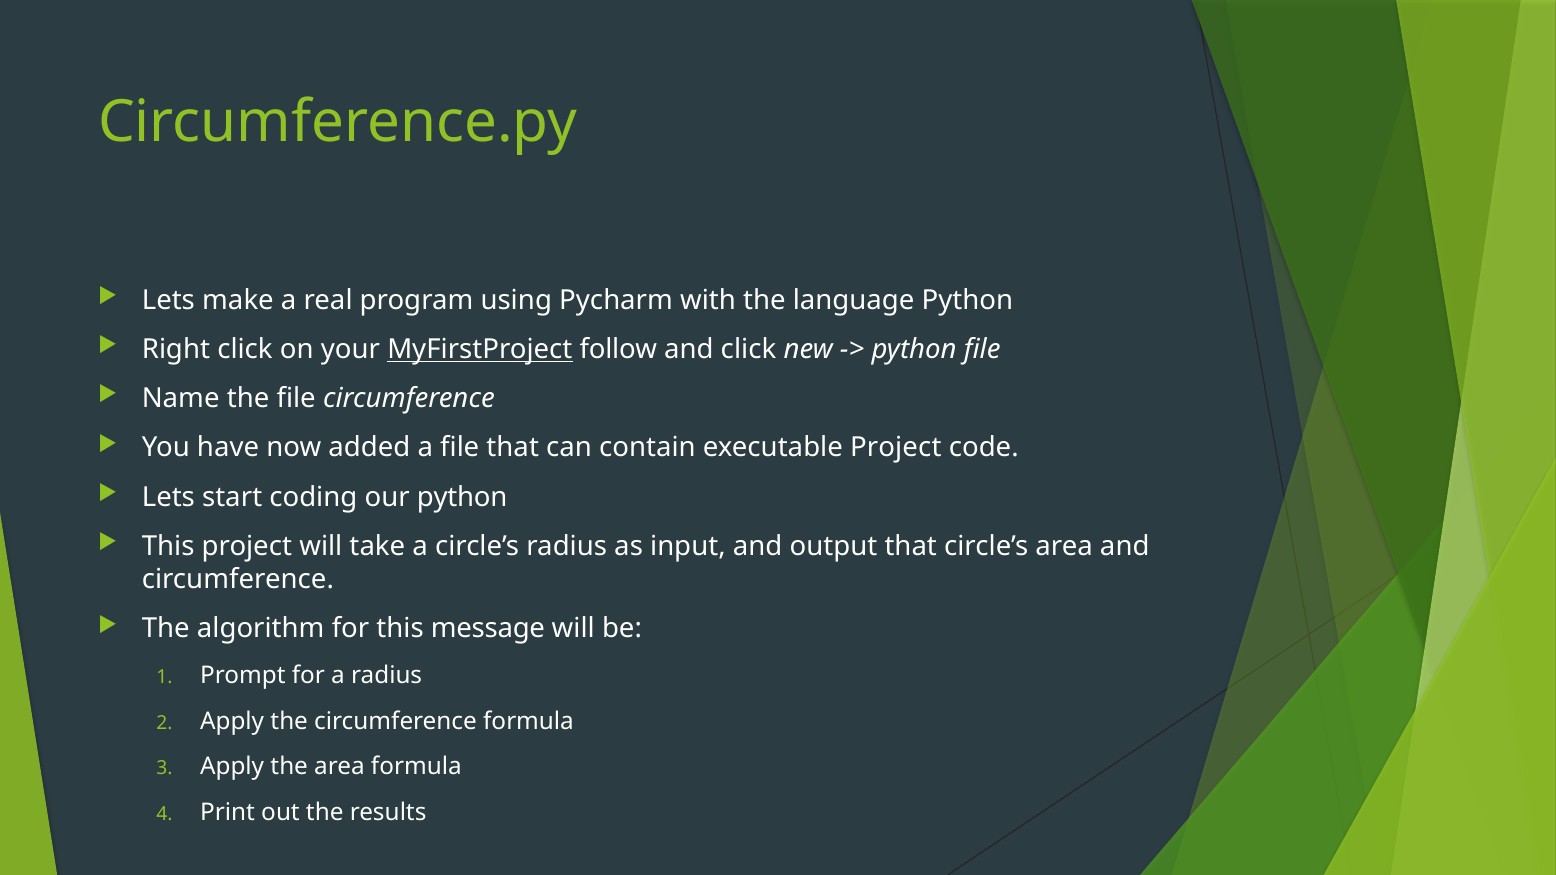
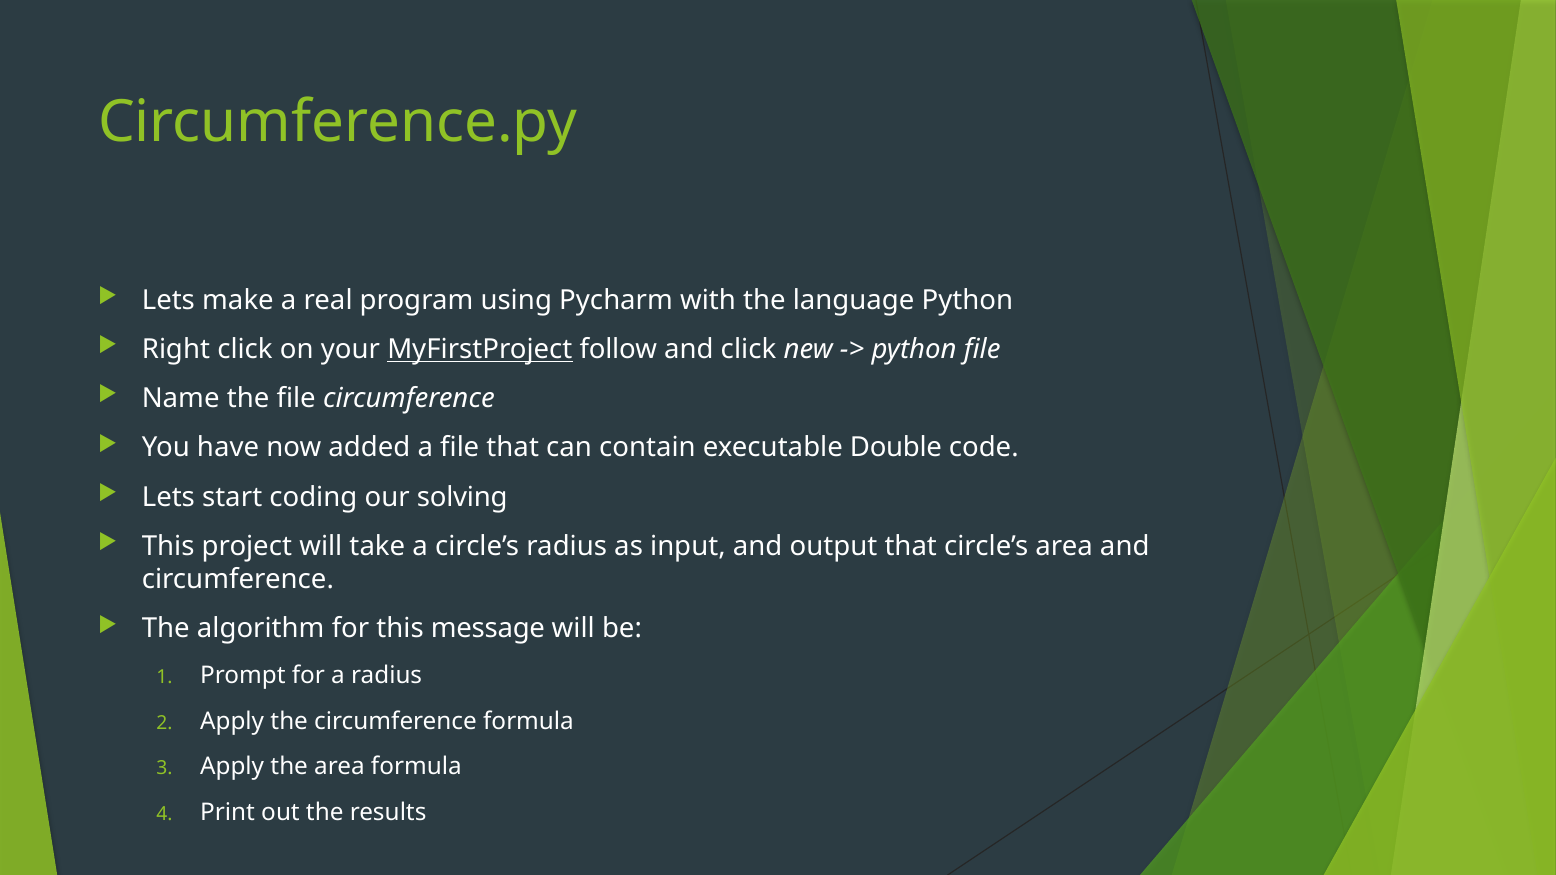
executable Project: Project -> Double (896, 448)
our python: python -> solving (462, 497)
